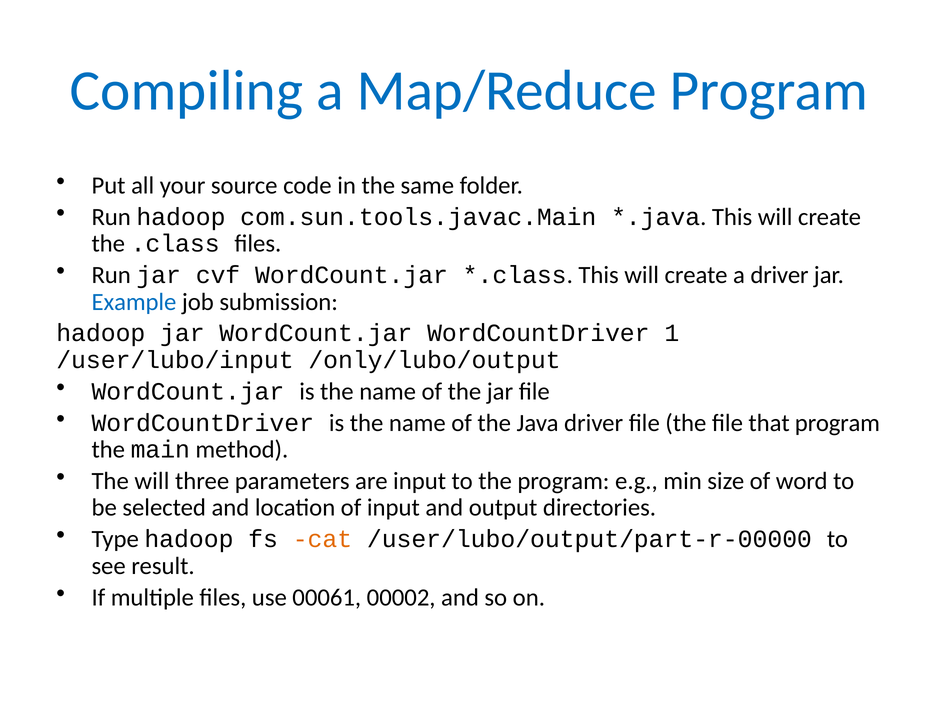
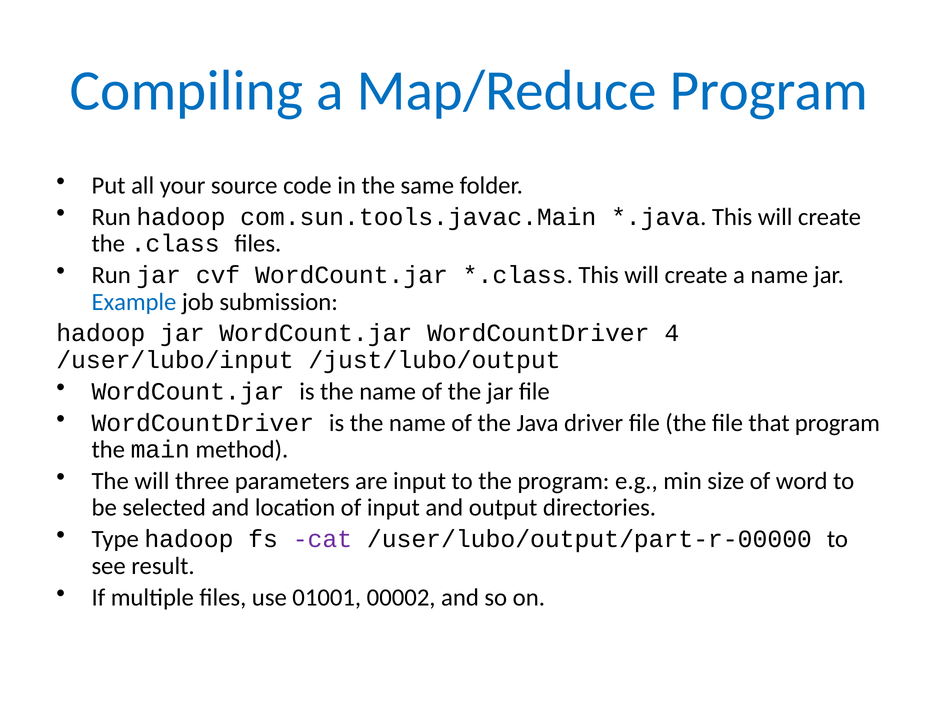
a driver: driver -> name (779, 275)
1: 1 -> 4 (672, 333)
/only/lubo/output: /only/lubo/output -> /just/lubo/output (434, 360)
cat colour: orange -> purple (322, 539)
00061: 00061 -> 01001 (327, 598)
